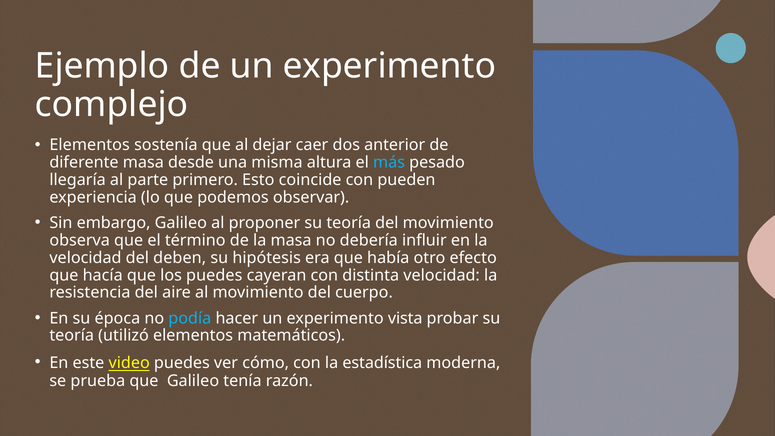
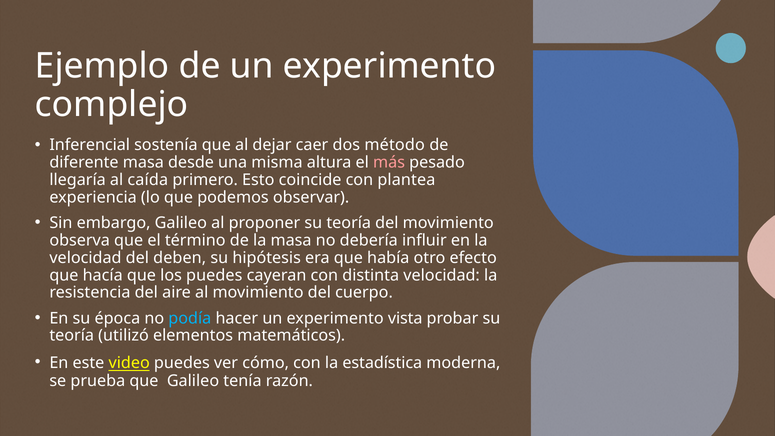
Elementos: Elementos -> Inferencial (90, 145)
anterior: anterior -> método (395, 145)
más colour: light blue -> pink (389, 162)
parte: parte -> caída (148, 180)
pueden: pueden -> plantea (406, 180)
